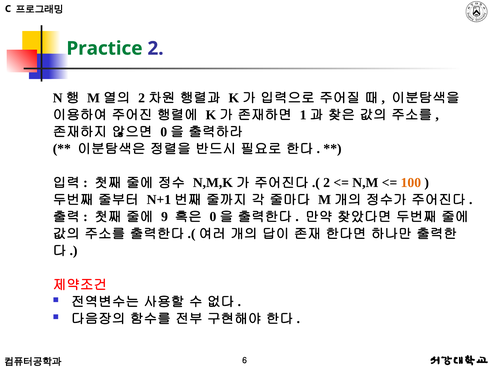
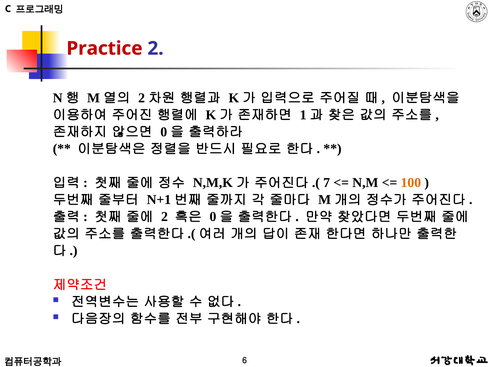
Practice colour: green -> red (104, 48)
2: 2 -> 7 (327, 183)
9: 9 -> 2 (165, 217)
